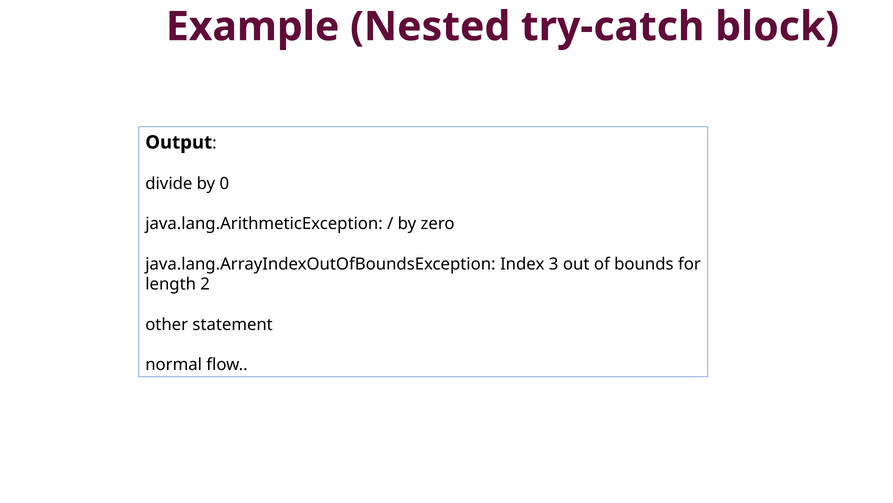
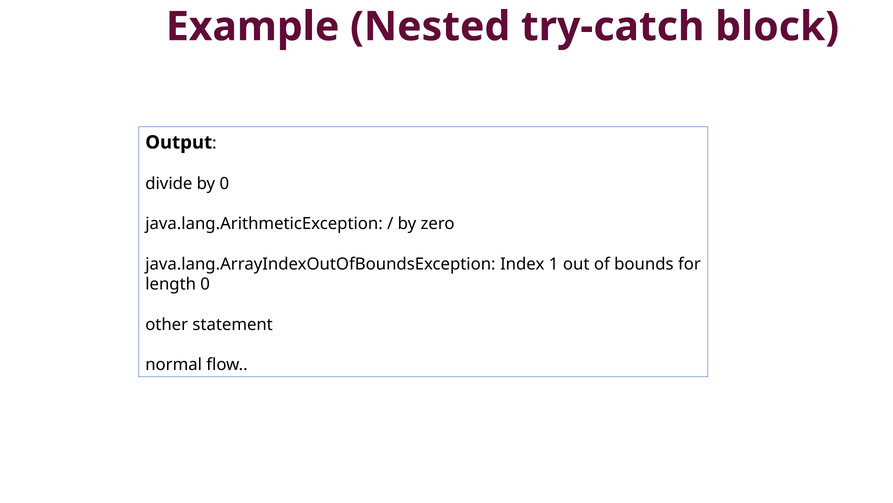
3: 3 -> 1 (554, 264)
length 2: 2 -> 0 (205, 284)
